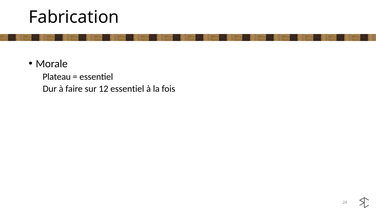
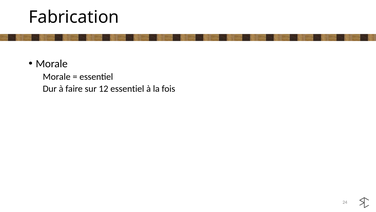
Plateau: Plateau -> Morale (57, 77)
